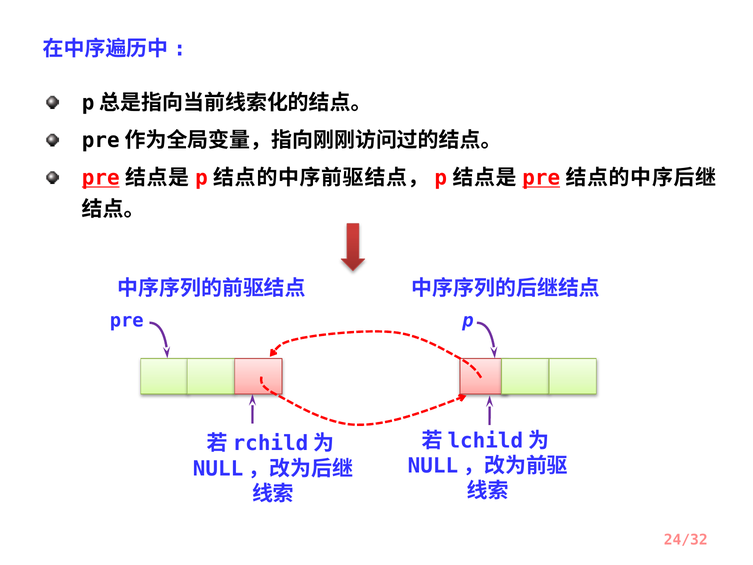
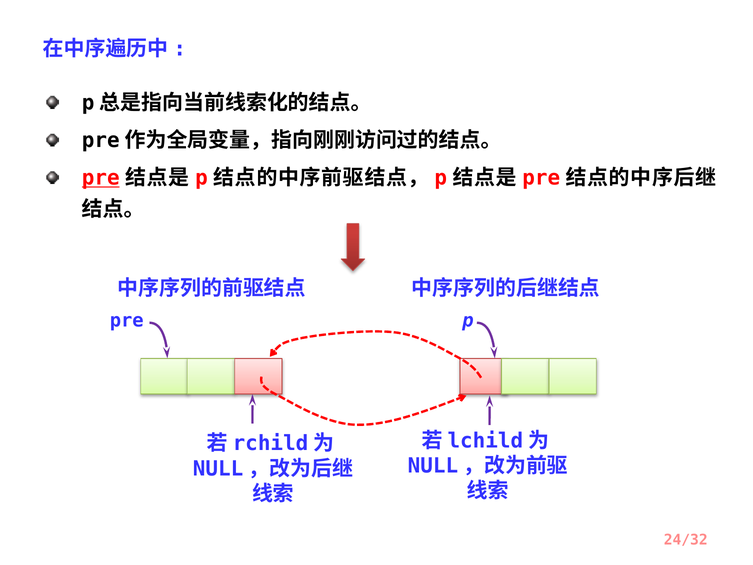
pre underline: present -> none (541, 178)
